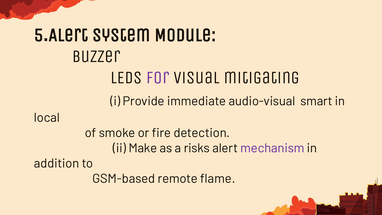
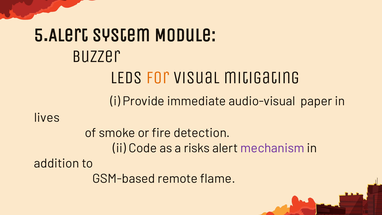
for colour: purple -> orange (158, 77)
smart: smart -> paper (316, 101)
local: local -> lives (47, 118)
Make: Make -> Code (143, 148)
